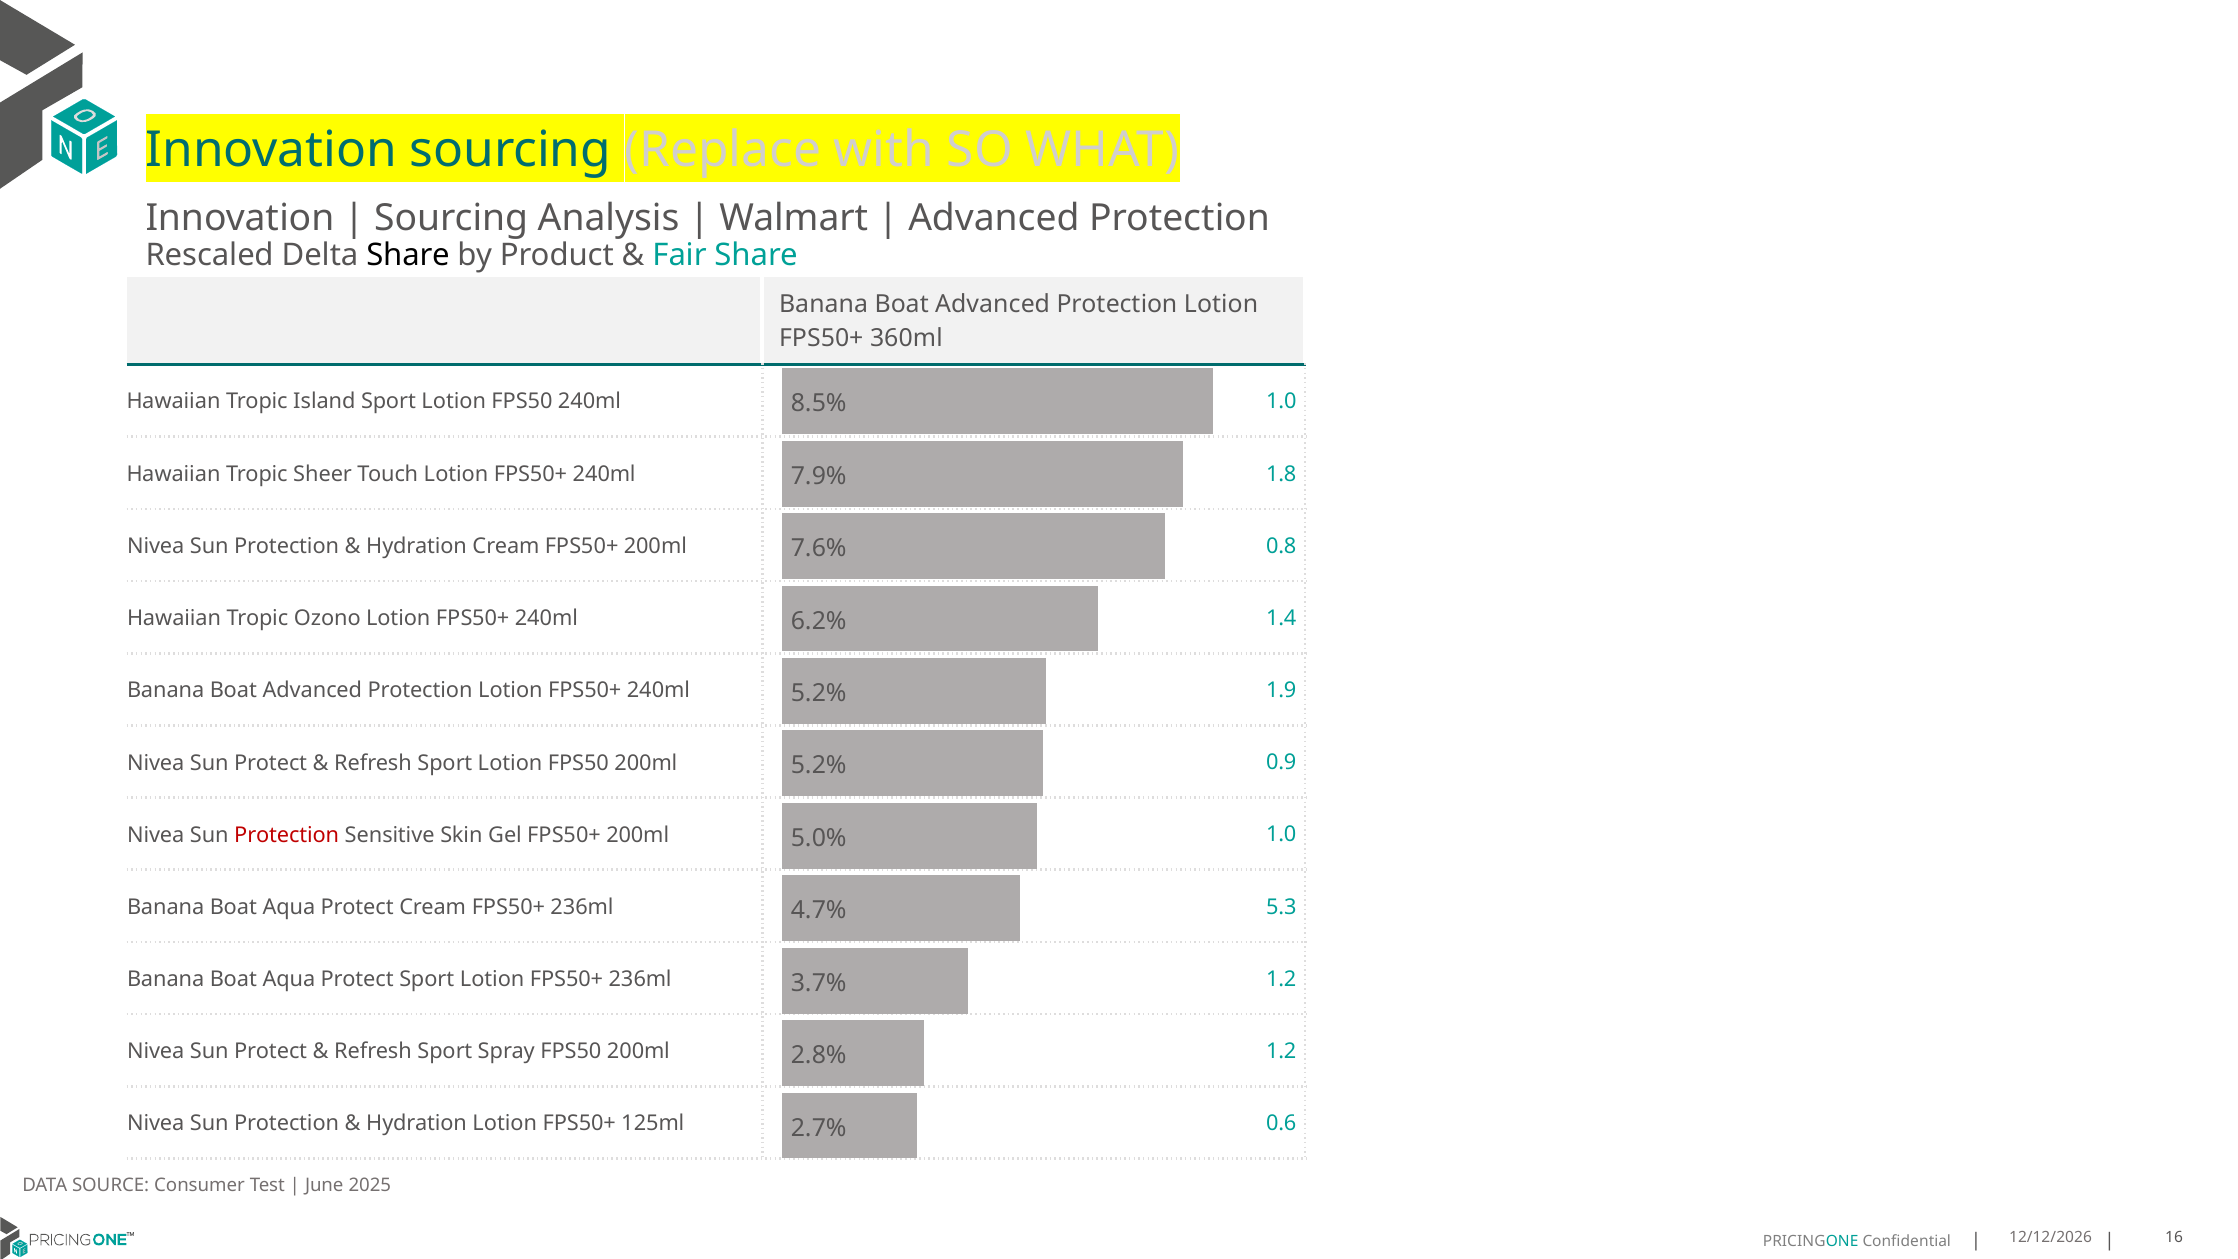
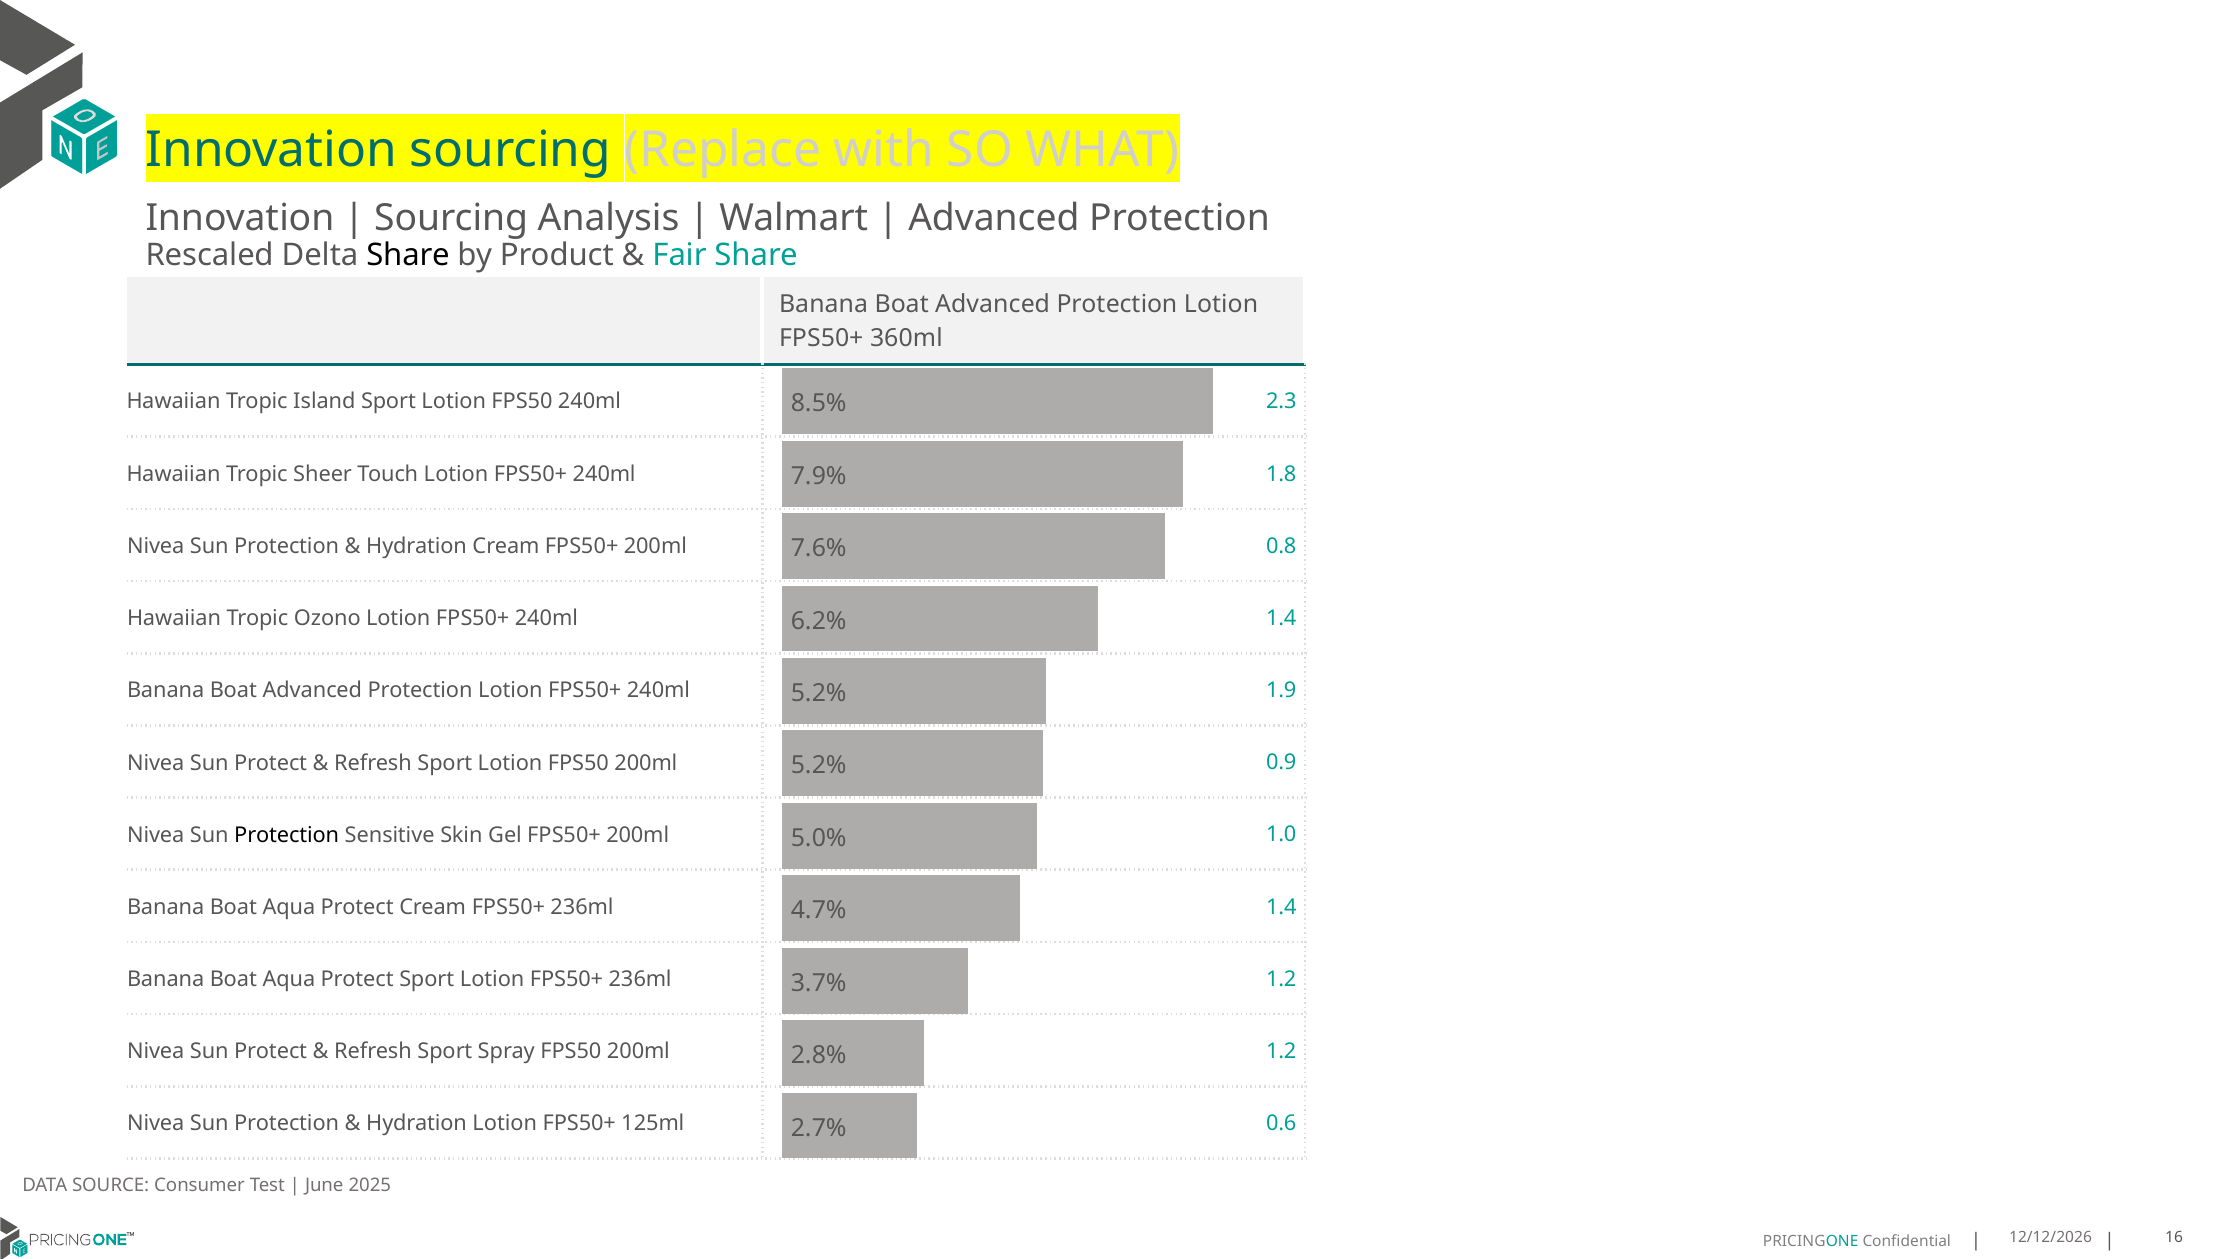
240ml 1.0: 1.0 -> 2.3 (1281, 402)
Protection colour: red -> black (287, 835)
236ml 5.3: 5.3 -> 1.4 (1281, 907)
